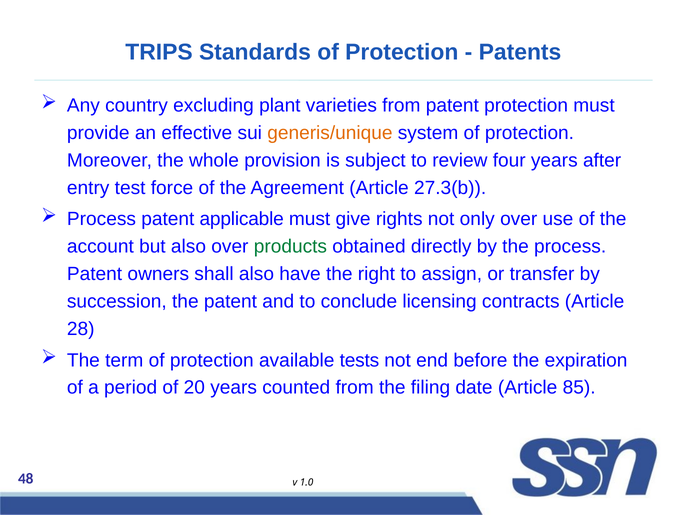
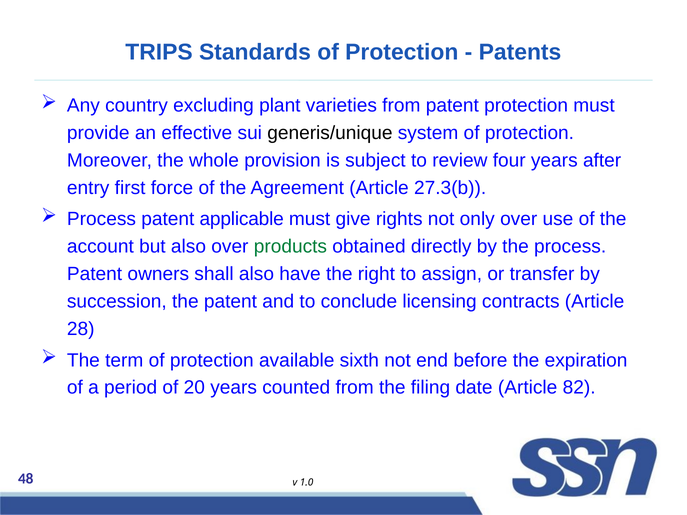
generis/unique colour: orange -> black (330, 133)
test: test -> first (130, 188)
tests: tests -> sixth (359, 360)
85: 85 -> 82 (579, 388)
